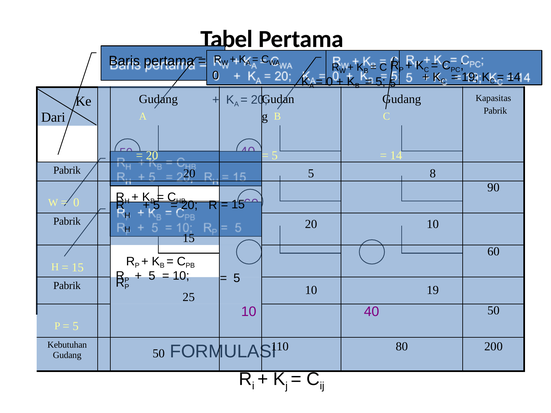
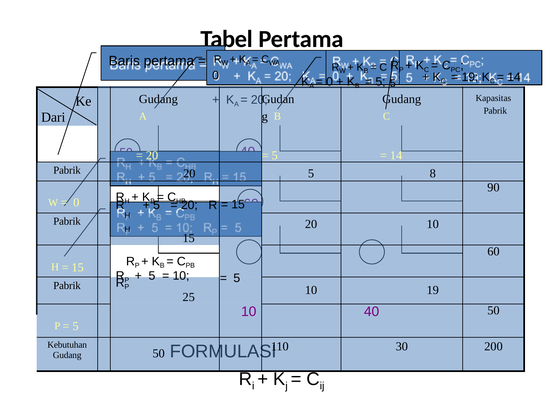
80: 80 -> 30 (402, 347)
